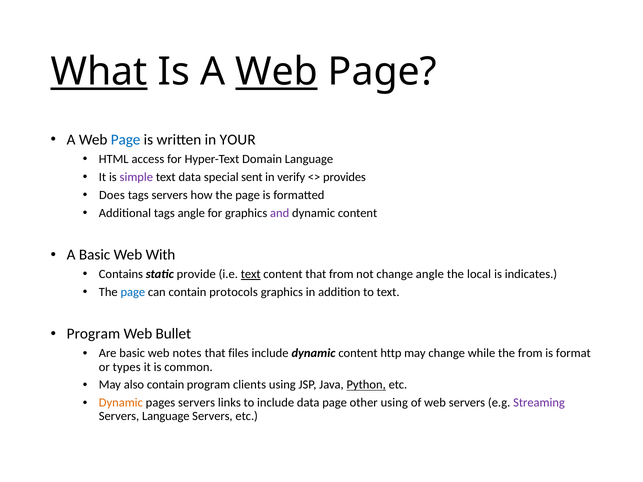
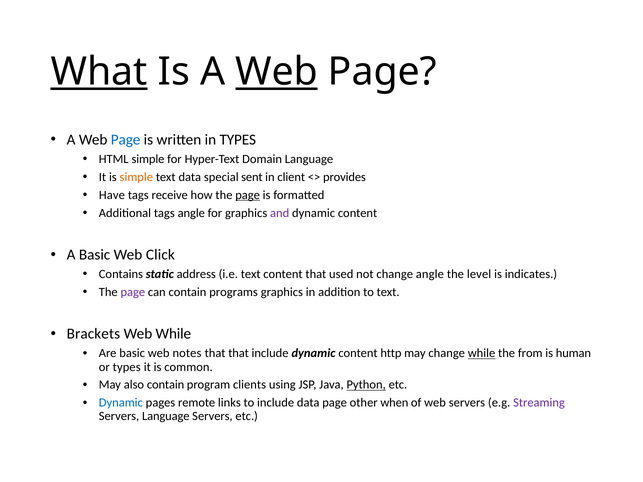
in YOUR: YOUR -> TYPES (238, 140)
HTML access: access -> simple (148, 159)
simple colour: purple -> orange (136, 177)
verify: verify -> client (291, 177)
Does: Does -> Have (112, 195)
tags servers: servers -> receive (170, 195)
page underline: none -> present (248, 195)
With: With -> Click (160, 255)
provide: provide -> address (196, 274)
text underline: present -> none (251, 274)
that from: from -> used (341, 274)
local: local -> level (479, 274)
page colour: blue -> purple (133, 292)
protocols: protocols -> programs (234, 292)
Program: Program -> Brackets (93, 334)
Web Bullet: Bullet -> While (173, 334)
that files: files -> that (239, 354)
while underline: none -> present (482, 354)
format: format -> human (573, 354)
Dynamic colour: orange -> blue (121, 403)
pages servers: servers -> remote (197, 403)
other using: using -> when (394, 403)
